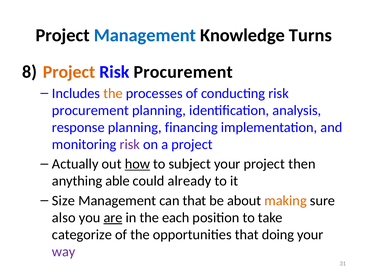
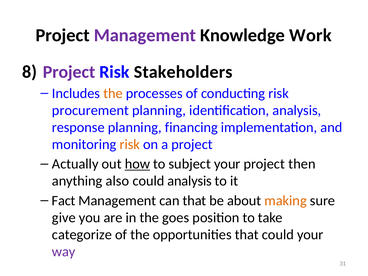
Management colour: blue -> purple (145, 35)
Turns: Turns -> Work (310, 35)
Project colour: orange -> purple (69, 72)
Procurement: Procurement -> Stakeholders (183, 72)
risk colour: purple -> orange (130, 144)
able: able -> also (117, 181)
could already: already -> analysis (190, 181)
Size: Size -> Fact (64, 201)
also: also -> give (64, 218)
are underline: present -> none (113, 218)
each: each -> goes (176, 218)
that doing: doing -> could (278, 235)
